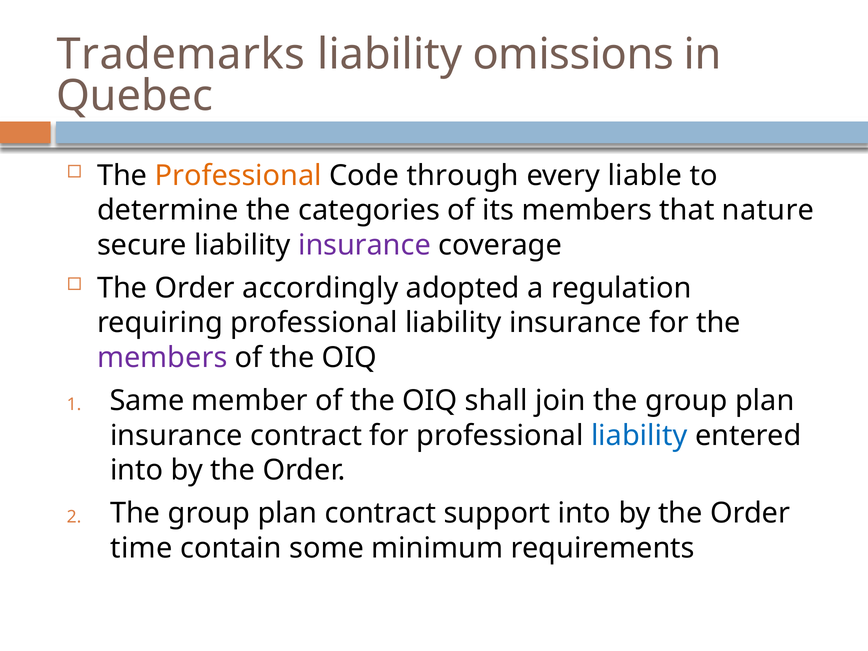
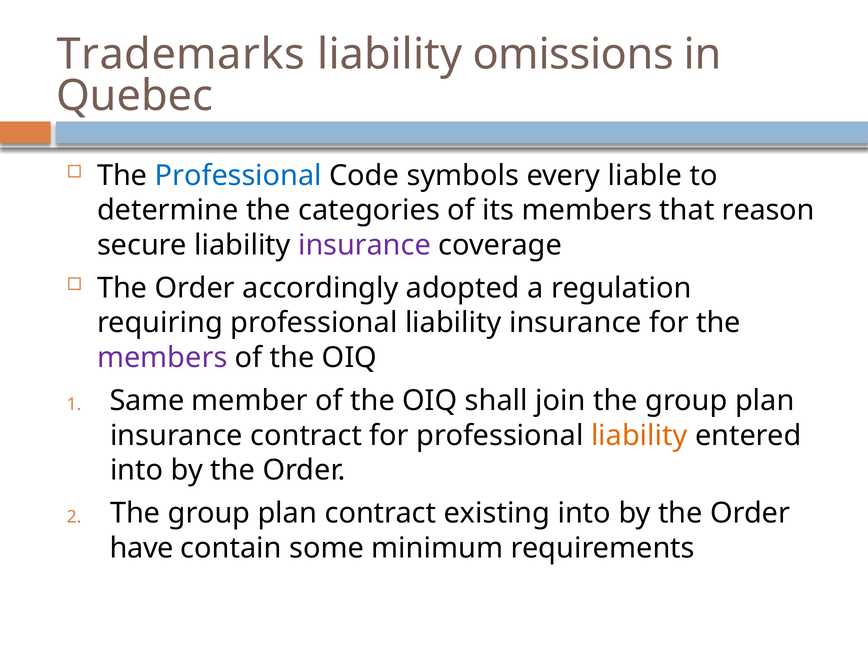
Professional colour: orange -> blue (238, 176)
through: through -> symbols (463, 176)
nature: nature -> reason (768, 210)
liability colour: blue -> orange (639, 435)
support: support -> existing (497, 513)
time: time -> have (142, 548)
